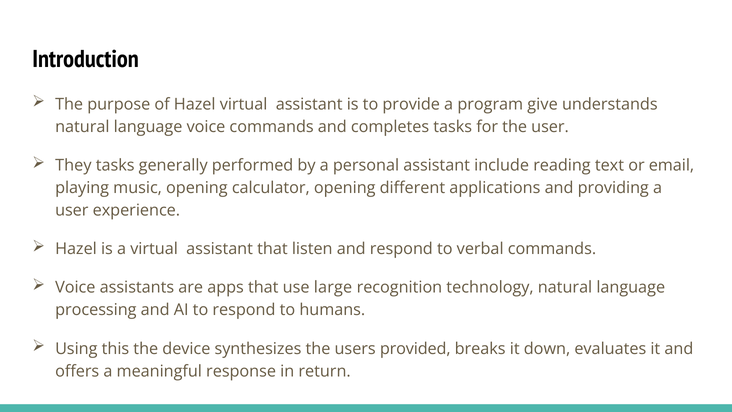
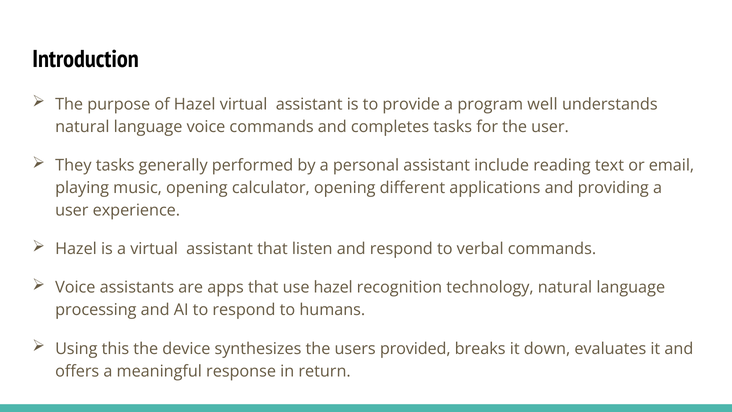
give: give -> well (543, 104)
use large: large -> hazel (333, 287)
